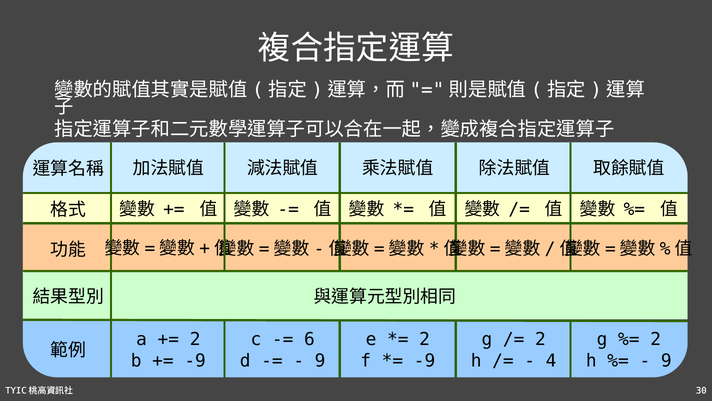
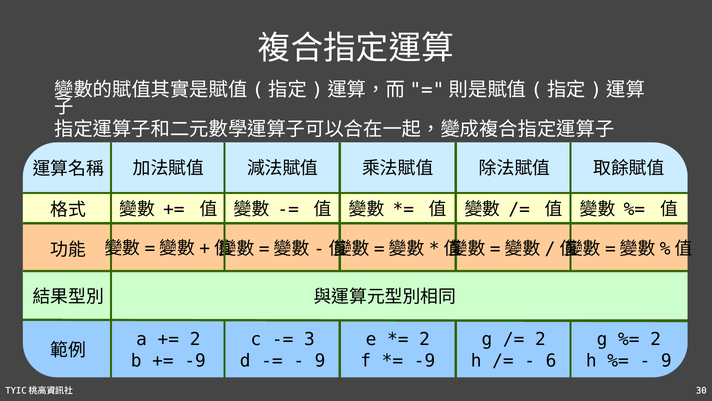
6: 6 -> 3 (309, 339)
4: 4 -> 6 (551, 360)
